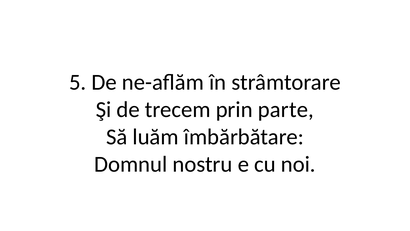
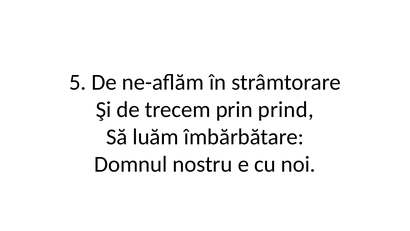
parte: parte -> prind (286, 109)
